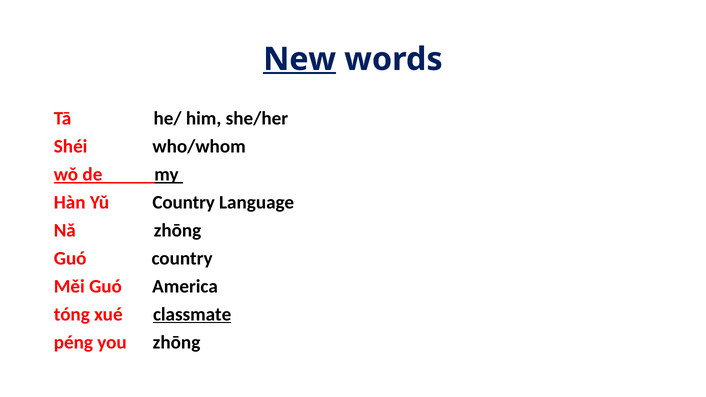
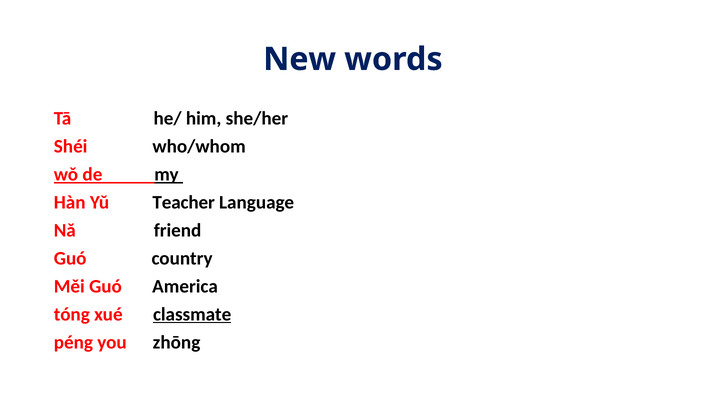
New underline: present -> none (300, 59)
Yǔ Country: Country -> Teacher (184, 203)
Nǎ zhōng: zhōng -> friend (178, 231)
